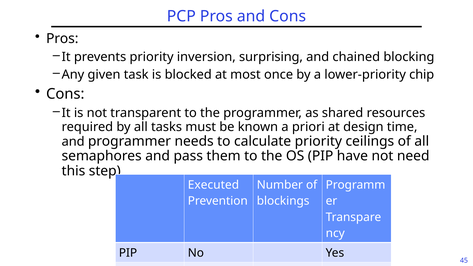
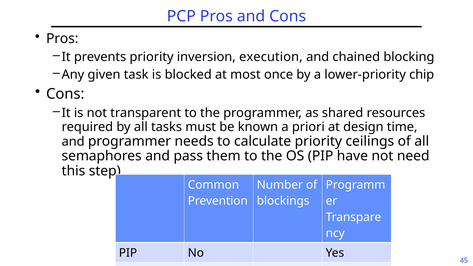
surprising: surprising -> execution (271, 57)
Executed: Executed -> Common (213, 185)
